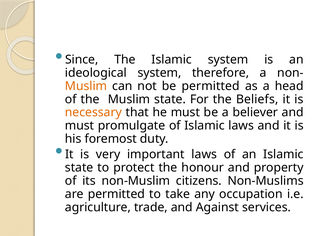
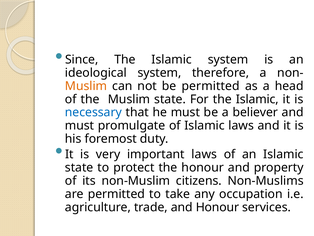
For the Beliefs: Beliefs -> Islamic (257, 99)
necessary colour: orange -> blue (93, 112)
and Against: Against -> Honour (217, 207)
